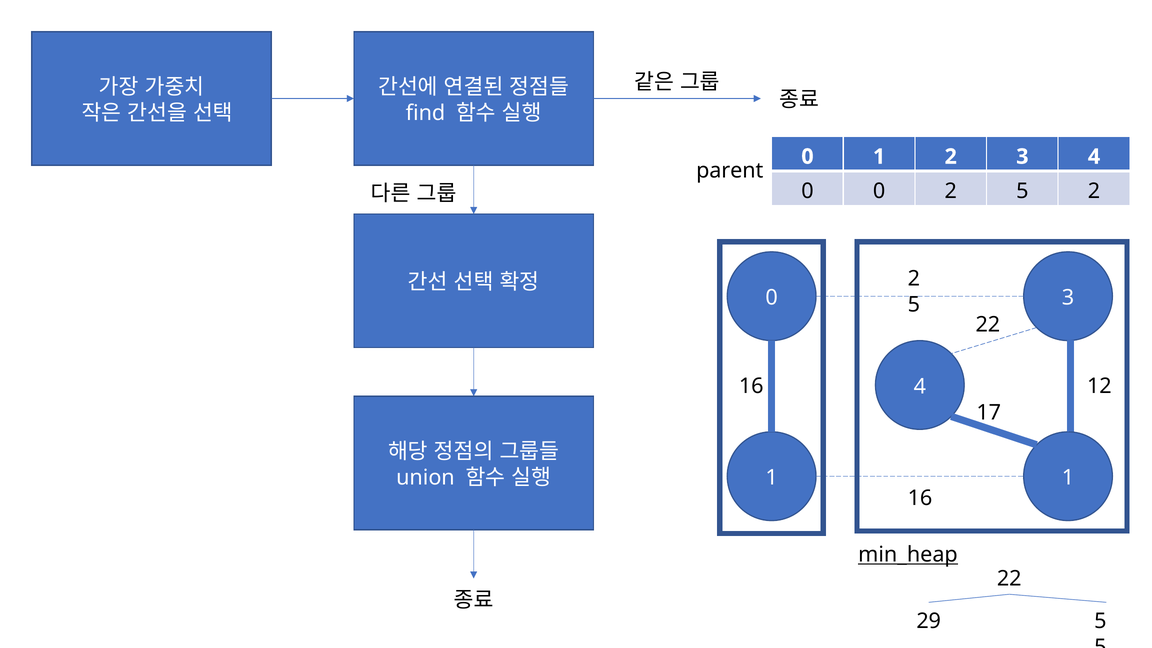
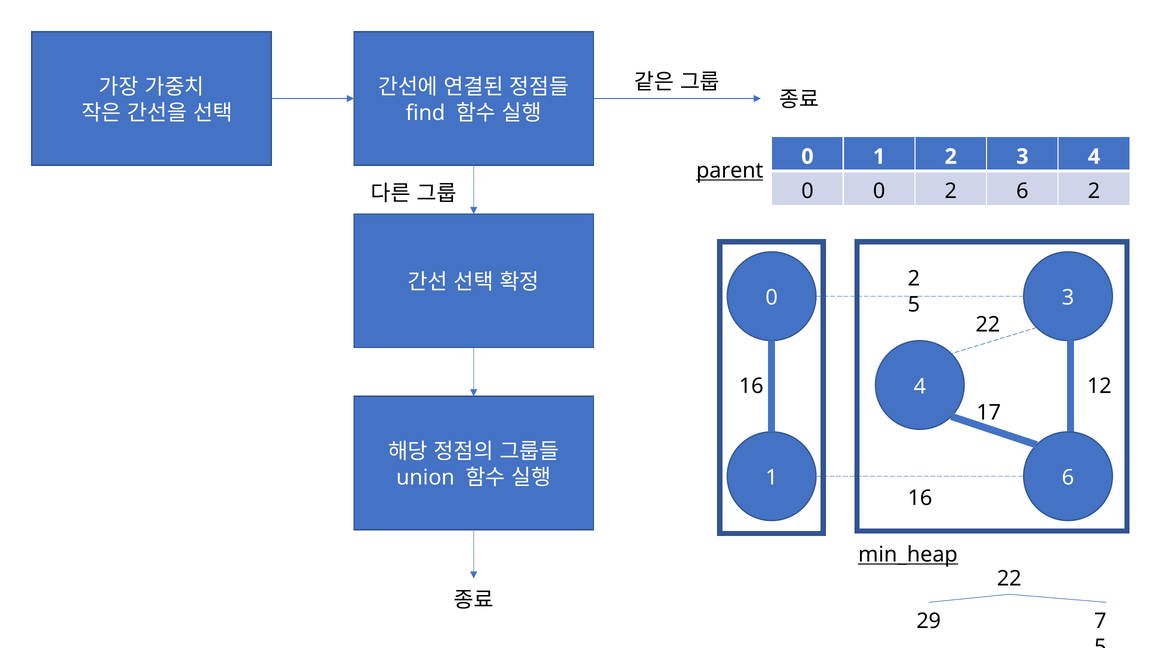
parent underline: none -> present (730, 171)
0 2 5: 5 -> 6 (1022, 191)
1 1: 1 -> 6 (1068, 478)
29 5: 5 -> 7 (1100, 621)
